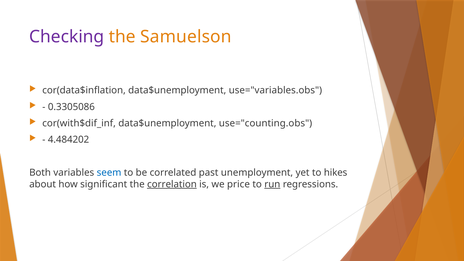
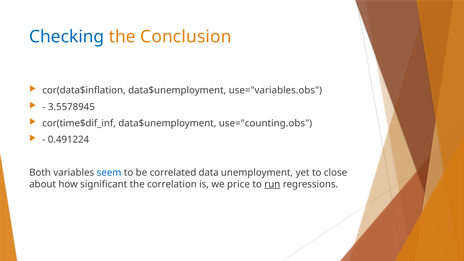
Checking colour: purple -> blue (67, 37)
Samuelson: Samuelson -> Conclusion (186, 37)
0.3305086: 0.3305086 -> 3.5578945 (71, 107)
cor(with$dif_inf: cor(with$dif_inf -> cor(time$dif_inf (79, 123)
4.484202: 4.484202 -> 0.491224 (69, 140)
past: past -> data (209, 173)
hikes: hikes -> close (336, 173)
correlation underline: present -> none (172, 184)
